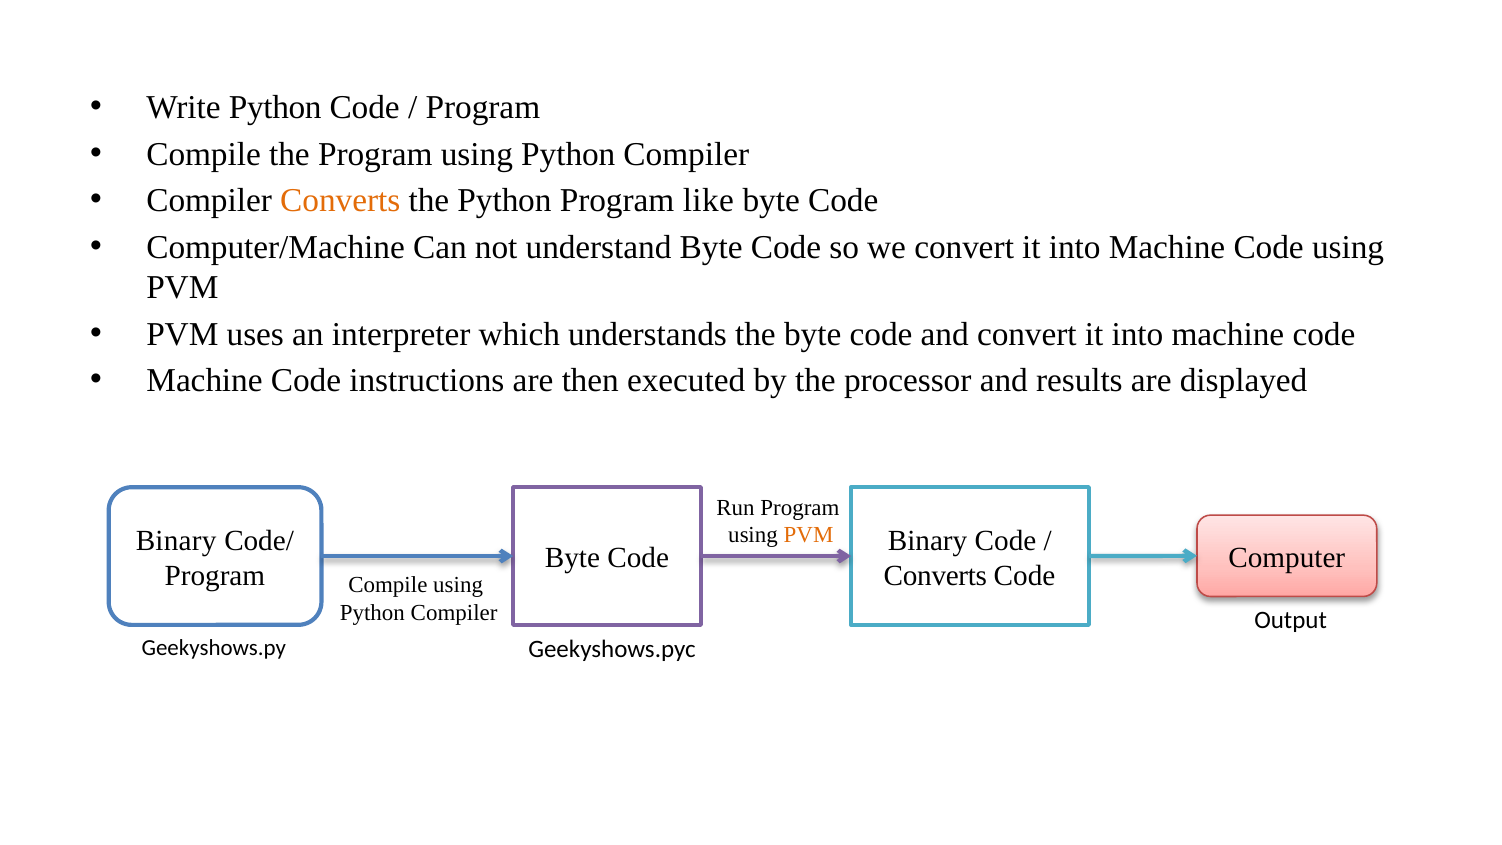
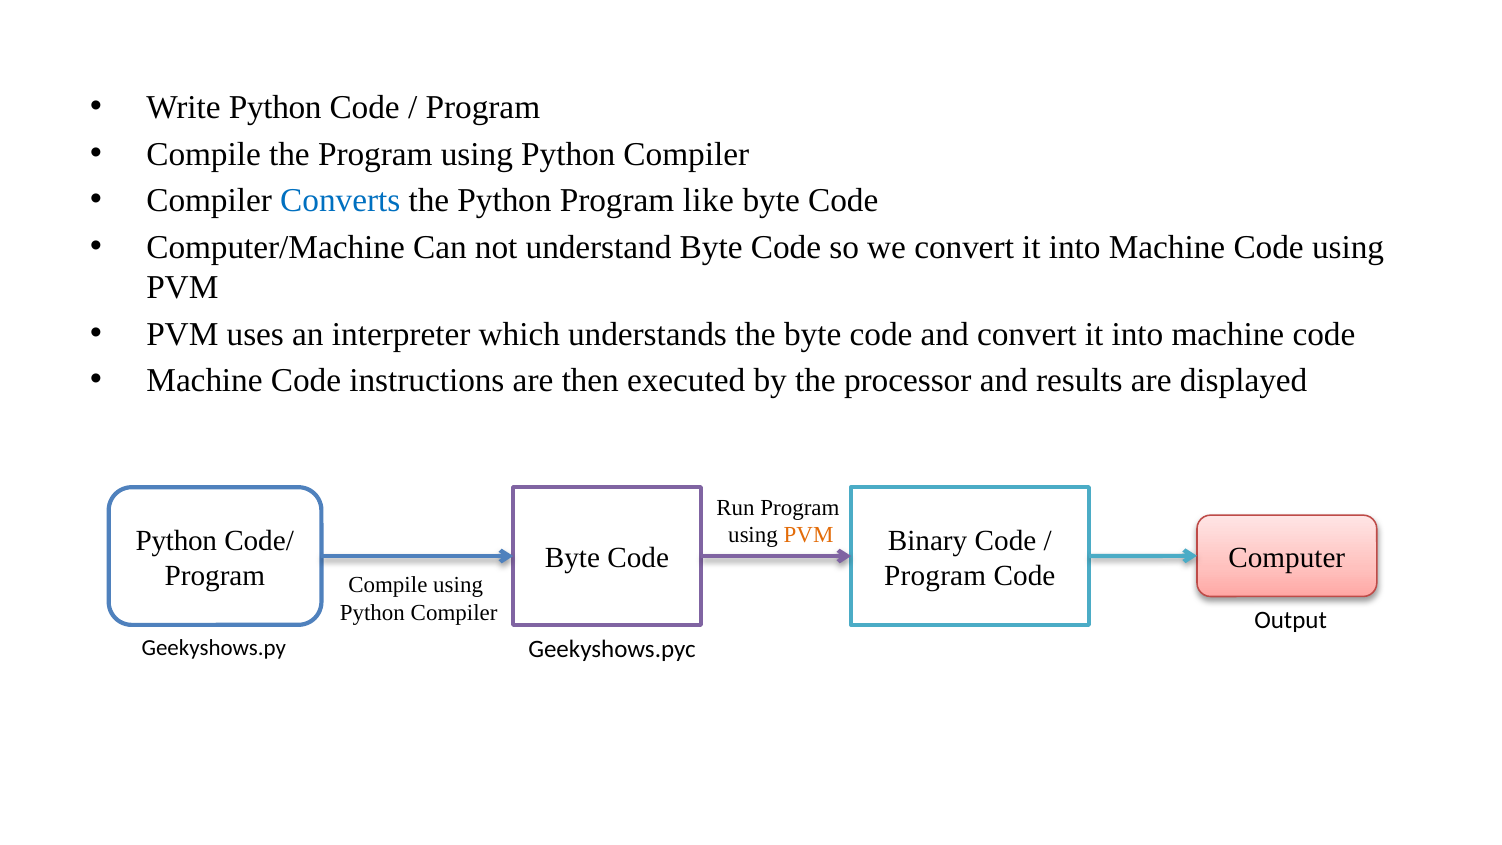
Converts colour: orange -> blue (340, 201)
Binary: Binary -> Python (176, 540)
Converts: Converts -> Program (935, 576)
